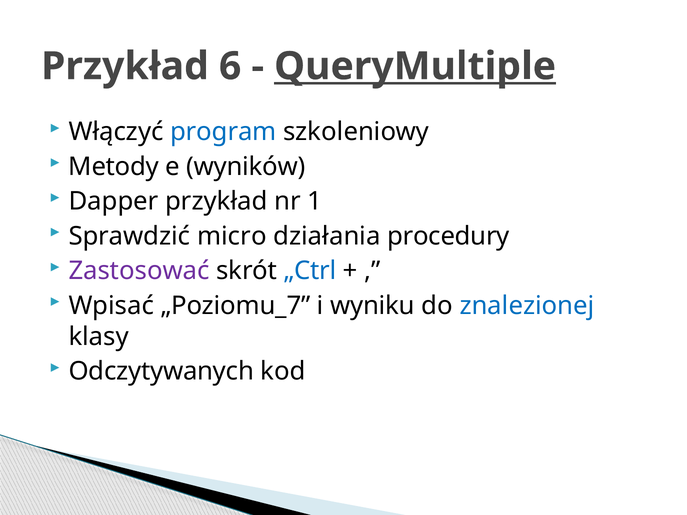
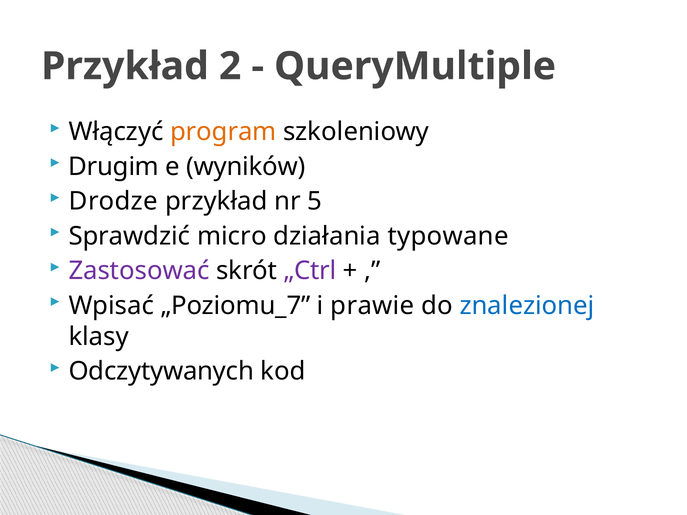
6: 6 -> 2 (230, 66)
QueryMultiple underline: present -> none (415, 66)
program colour: blue -> orange (223, 132)
Metody: Metody -> Drugim (114, 167)
Dapper: Dapper -> Drodze (113, 201)
1: 1 -> 5 (315, 201)
procedury: procedury -> typowane (448, 236)
„Ctrl colour: blue -> purple (310, 271)
wyniku: wyniku -> prawie (372, 306)
